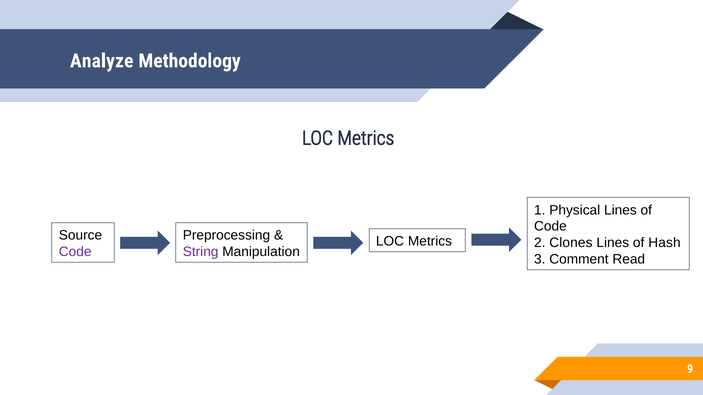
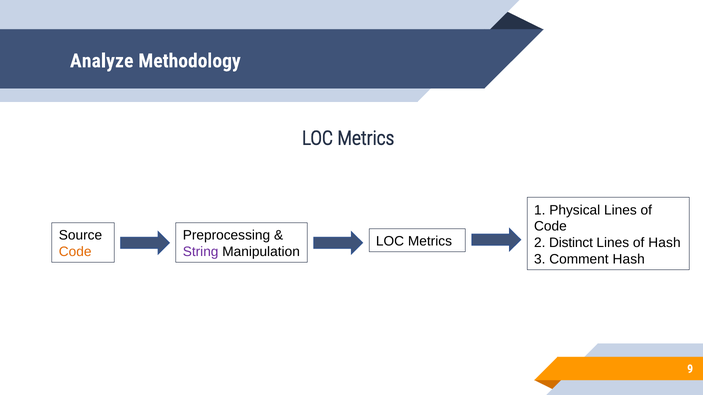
Clones: Clones -> Distinct (571, 243)
Code colour: purple -> orange (75, 252)
Comment Read: Read -> Hash (629, 260)
